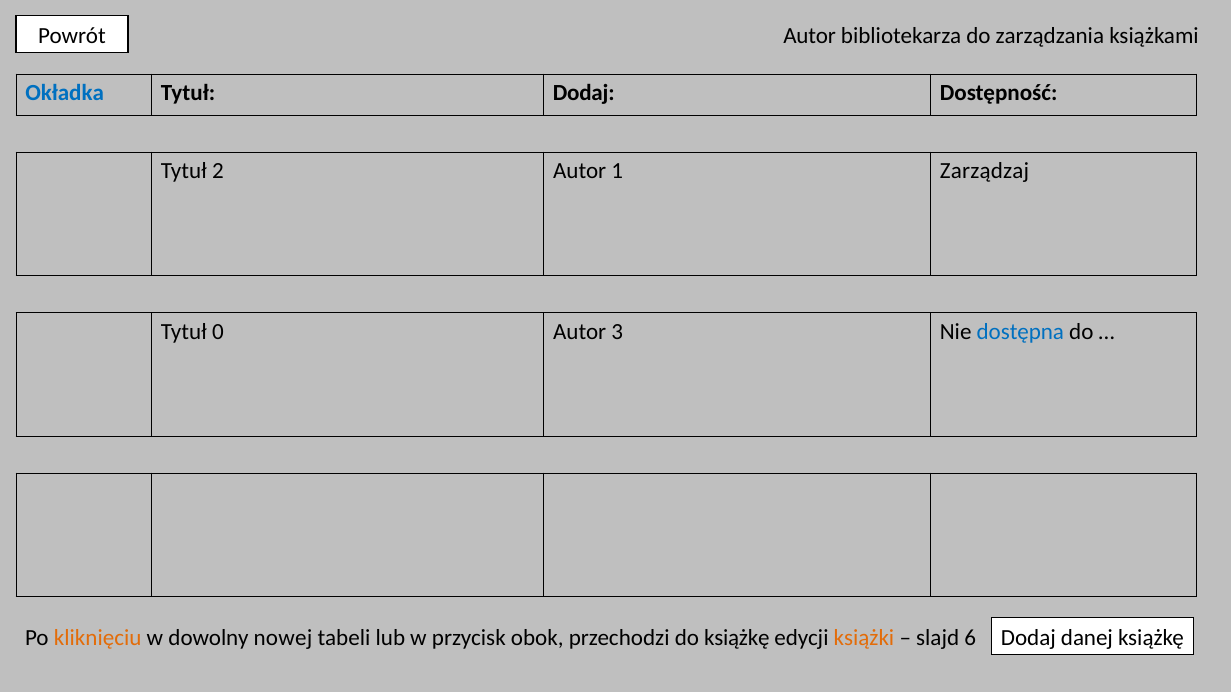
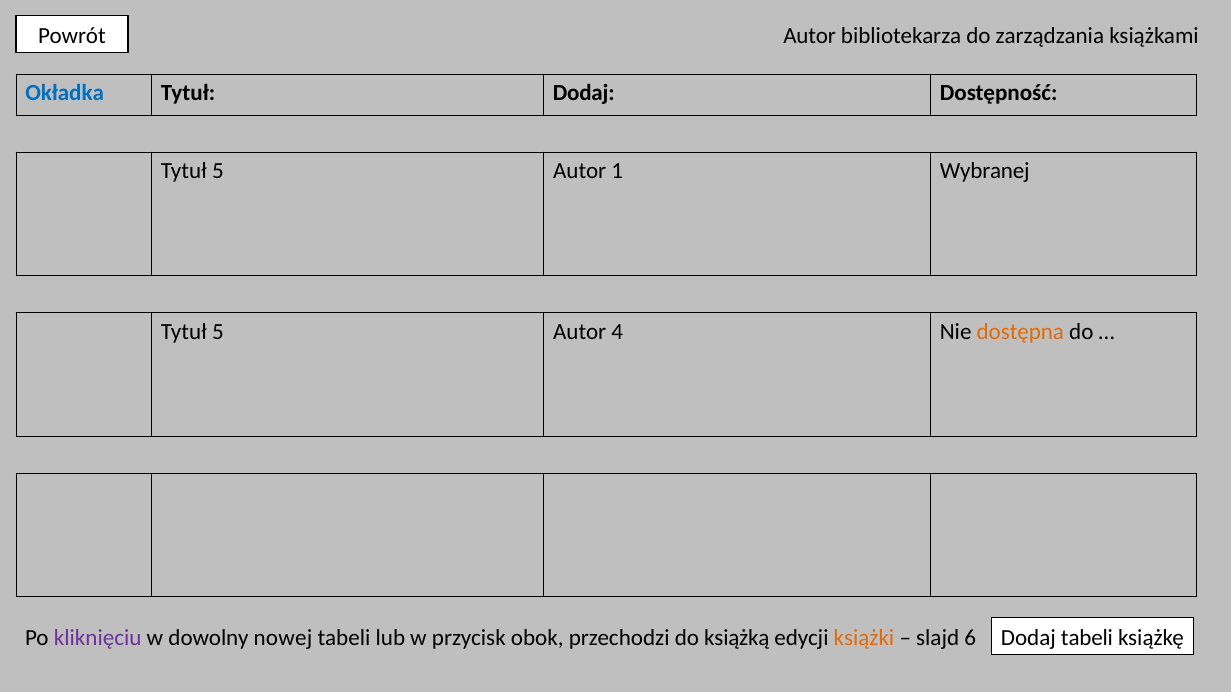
2: 2 -> 5 (218, 171)
Zarządzaj: Zarządzaj -> Wybranej (985, 171)
0: 0 -> 5 (218, 332)
3: 3 -> 4 (617, 332)
dostępna colour: blue -> orange (1020, 332)
kliknięciu colour: orange -> purple (98, 638)
do książkę: książkę -> książką (737, 638)
Dodaj danej: danej -> tabeli (1087, 638)
